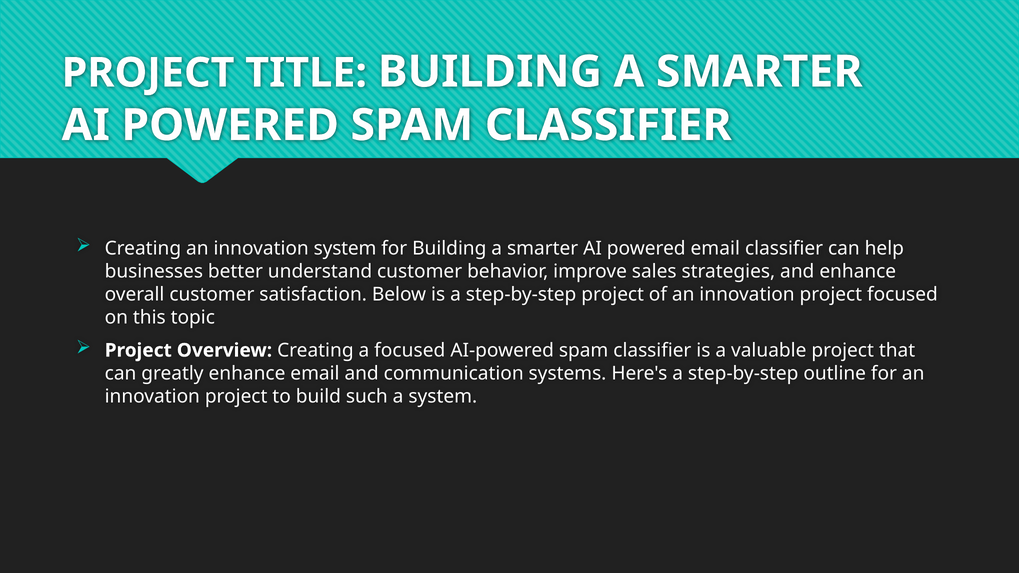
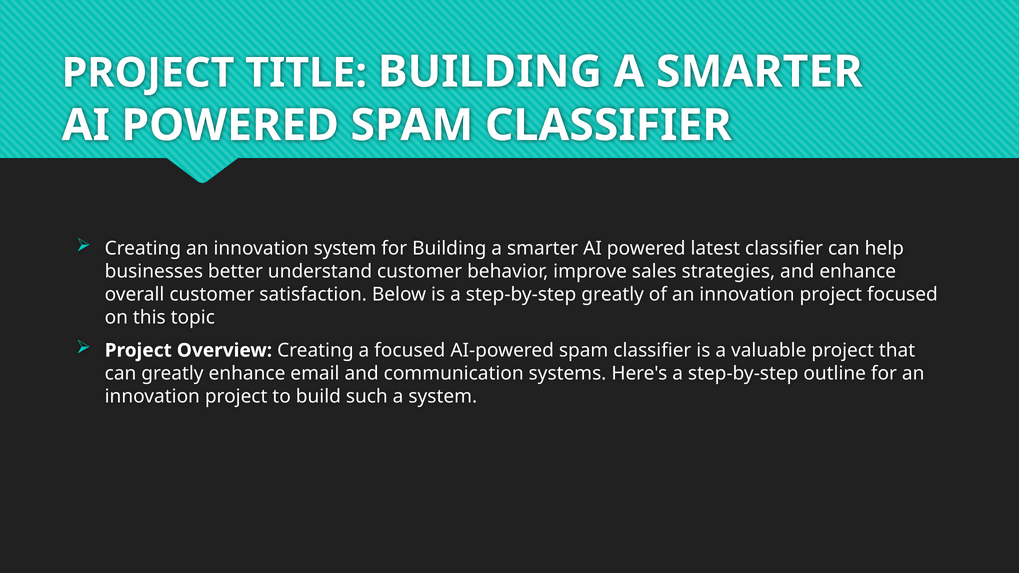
powered email: email -> latest (715, 249)
step-by-step project: project -> greatly (613, 294)
